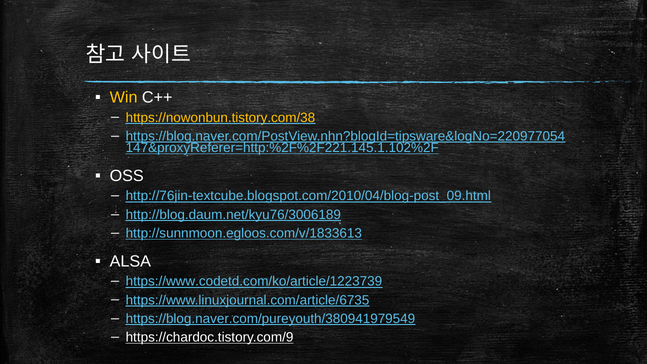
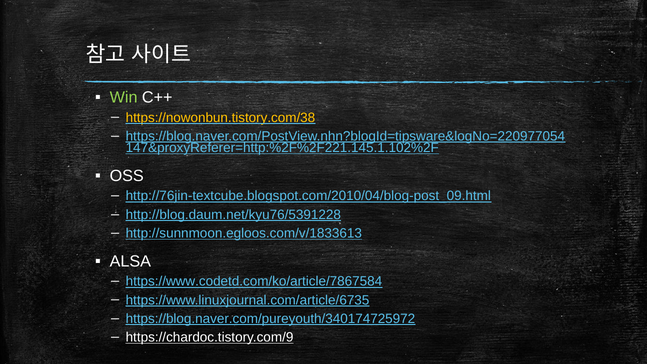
Win colour: yellow -> light green (124, 97)
http://blog.daum.net/kyu76/3006189: http://blog.daum.net/kyu76/3006189 -> http://blog.daum.net/kyu76/5391228 (233, 215)
https://www.codetd.com/ko/article/1223739: https://www.codetd.com/ko/article/1223739 -> https://www.codetd.com/ko/article/7867584 (254, 281)
https://blog.naver.com/pureyouth/380941979549: https://blog.naver.com/pureyouth/380941979549 -> https://blog.naver.com/pureyouth/340174725972 (270, 319)
